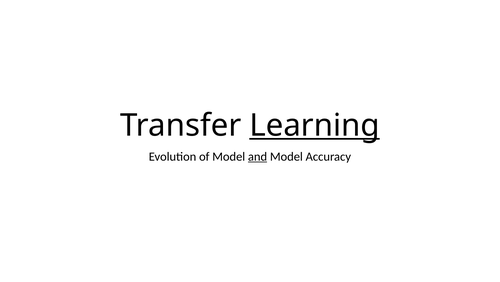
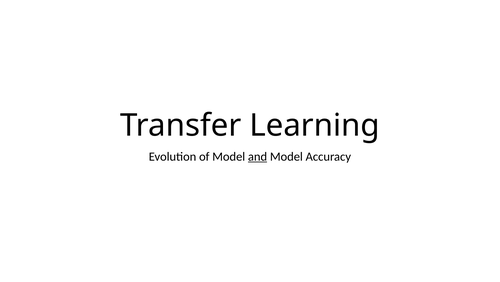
Learning underline: present -> none (315, 125)
